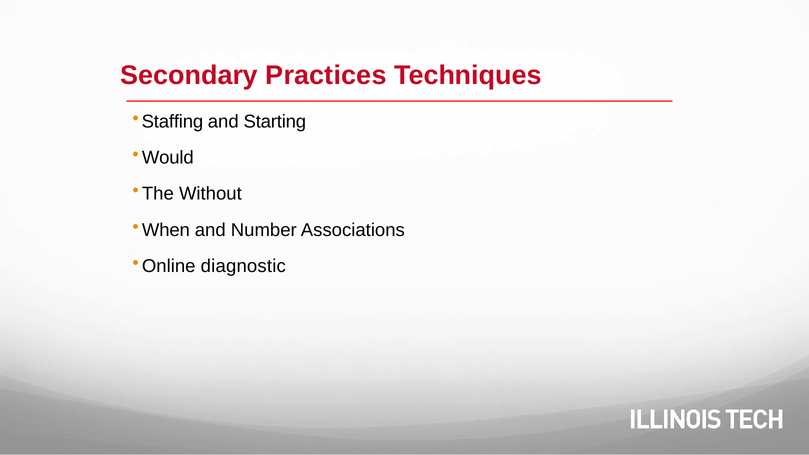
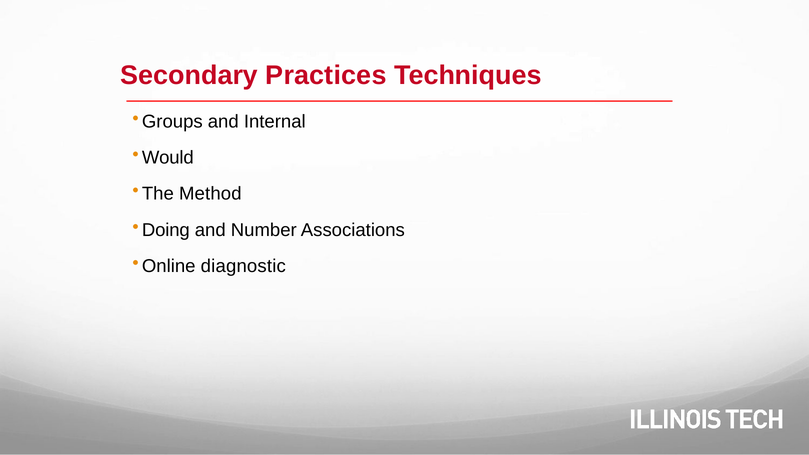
Staffing: Staffing -> Groups (172, 122)
Starting: Starting -> Internal (275, 122)
Without: Without -> Method (210, 194)
When: When -> Doing (166, 230)
